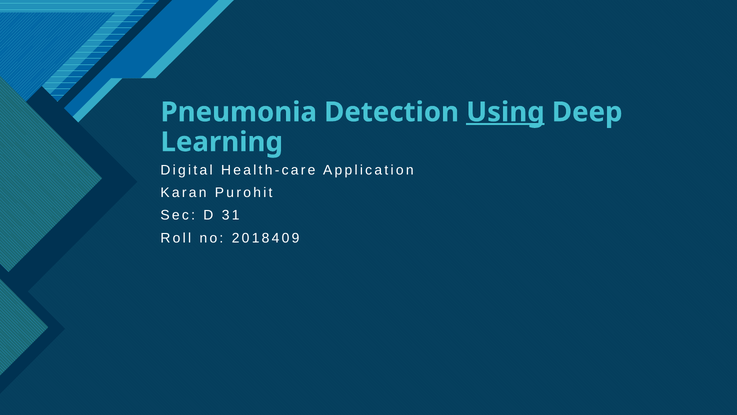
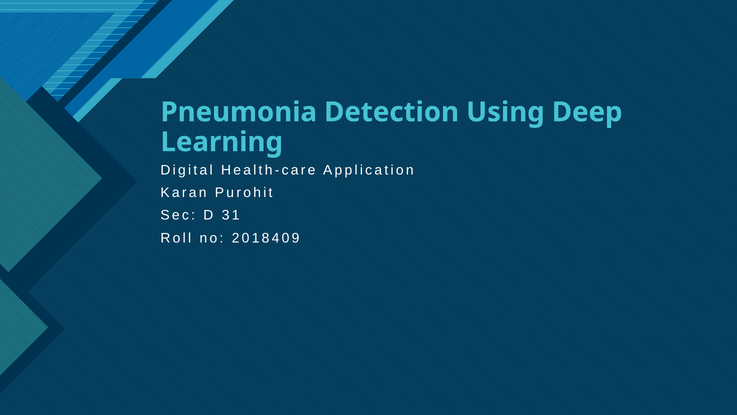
Using underline: present -> none (505, 112)
